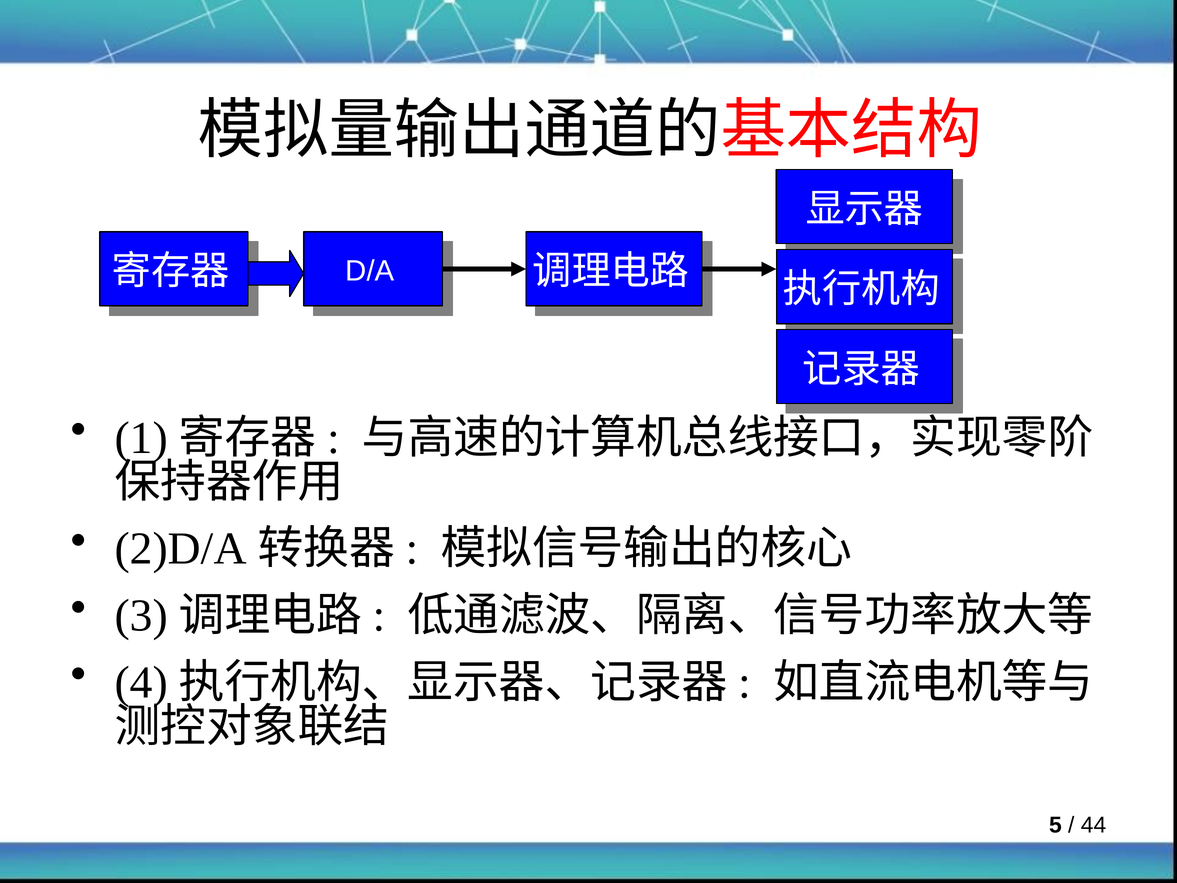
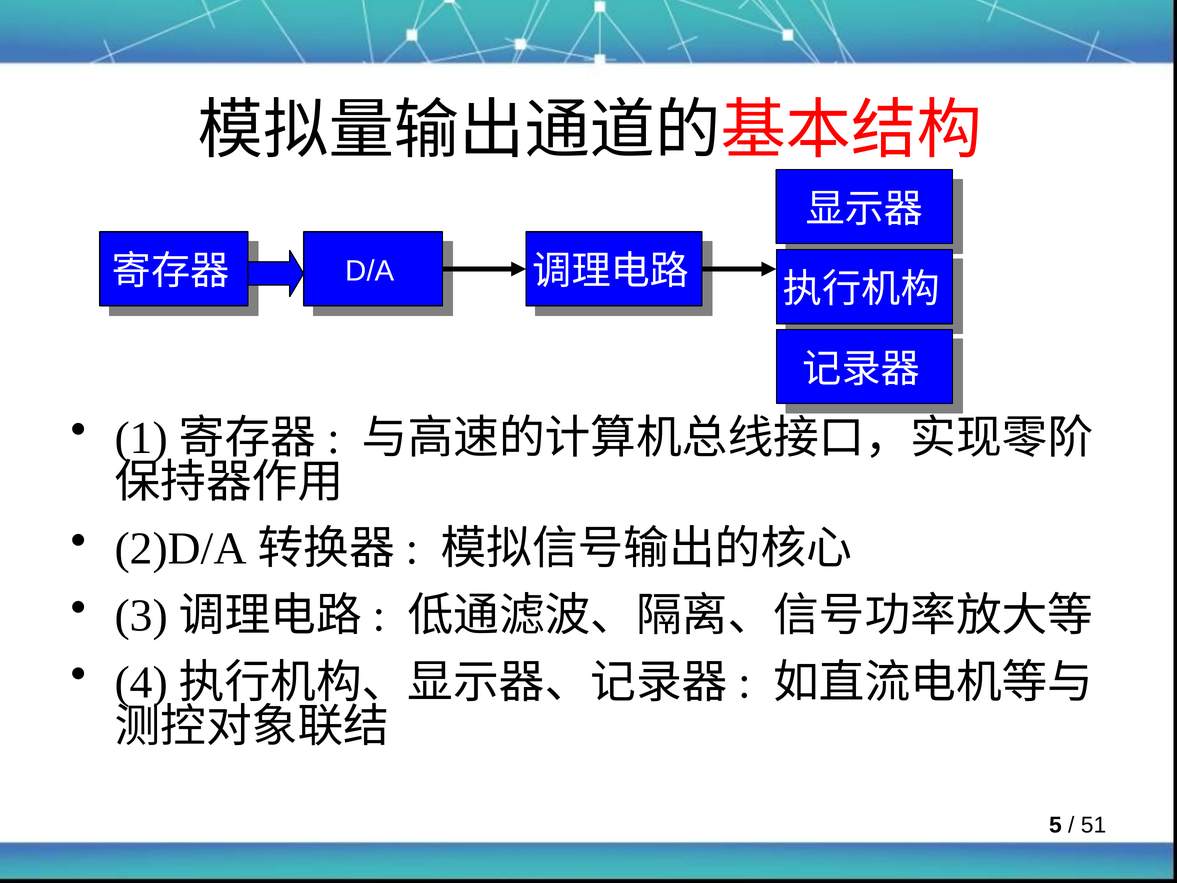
44: 44 -> 51 (1094, 825)
